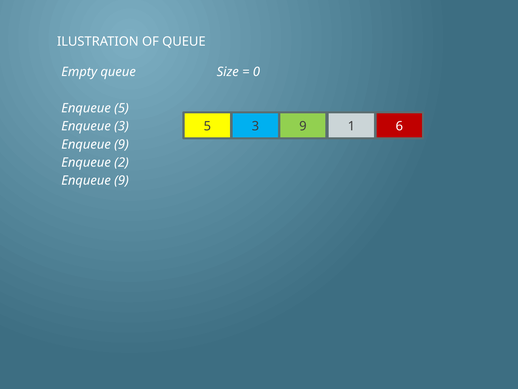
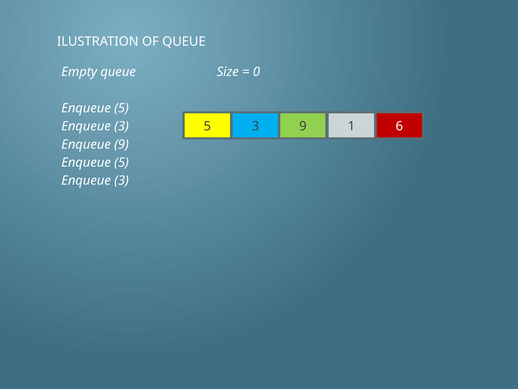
2: 2 -> 5 (121, 162)
9: 9 -> 3 (121, 180)
